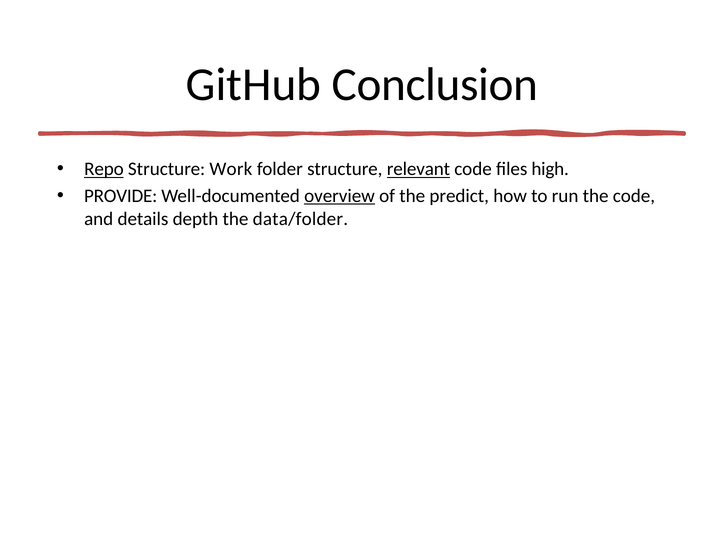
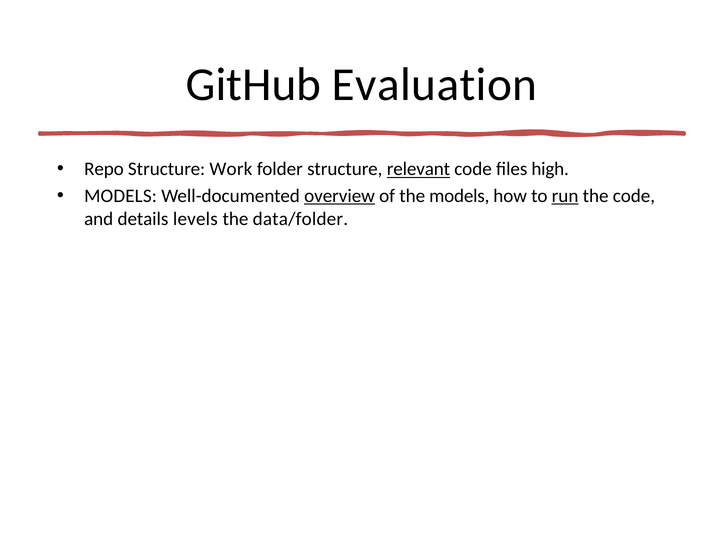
Conclusion: Conclusion -> Evaluation (435, 85)
Repo underline: present -> none (104, 169)
PROVIDE: PROVIDE -> MODELS (121, 196)
the predict: predict -> models (459, 196)
run underline: none -> present (565, 196)
depth: depth -> levels (195, 219)
